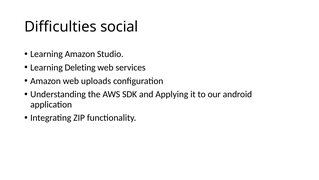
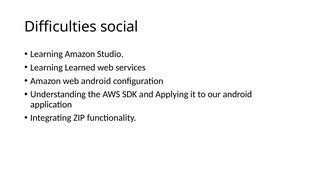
Deleting: Deleting -> Learned (80, 67)
web uploads: uploads -> android (96, 81)
